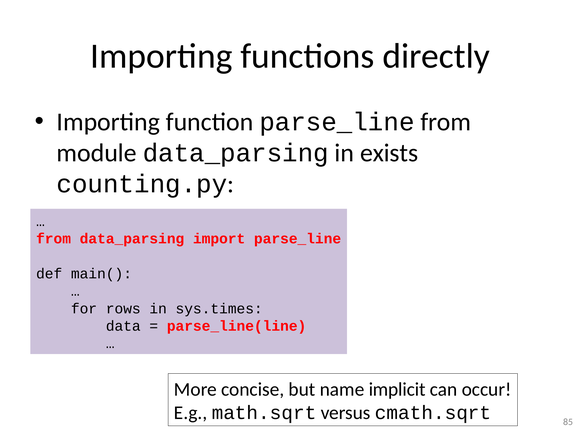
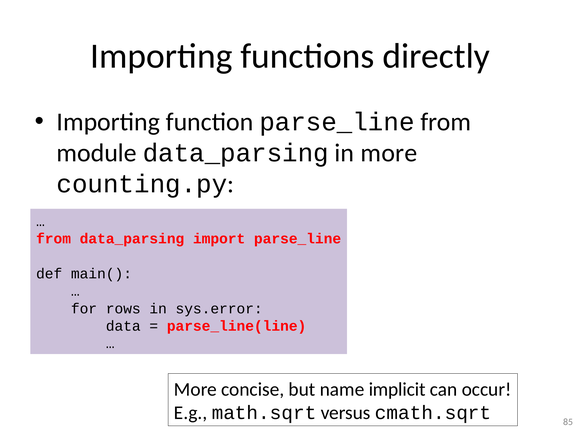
in exists: exists -> more (389, 153)
sys.times: sys.times -> sys.error (219, 308)
